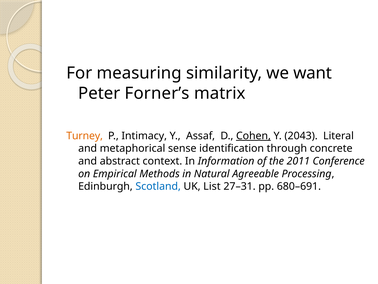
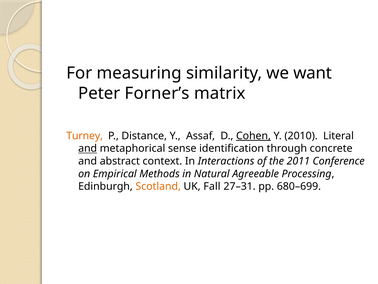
Intimacy: Intimacy -> Distance (144, 136)
2043: 2043 -> 2010 (301, 136)
and underline: none -> present (88, 148)
Information: Information -> Interactions (226, 161)
Scotland colour: blue -> orange (158, 186)
List: List -> Fall (212, 186)
680–691: 680–691 -> 680–699 (299, 186)
